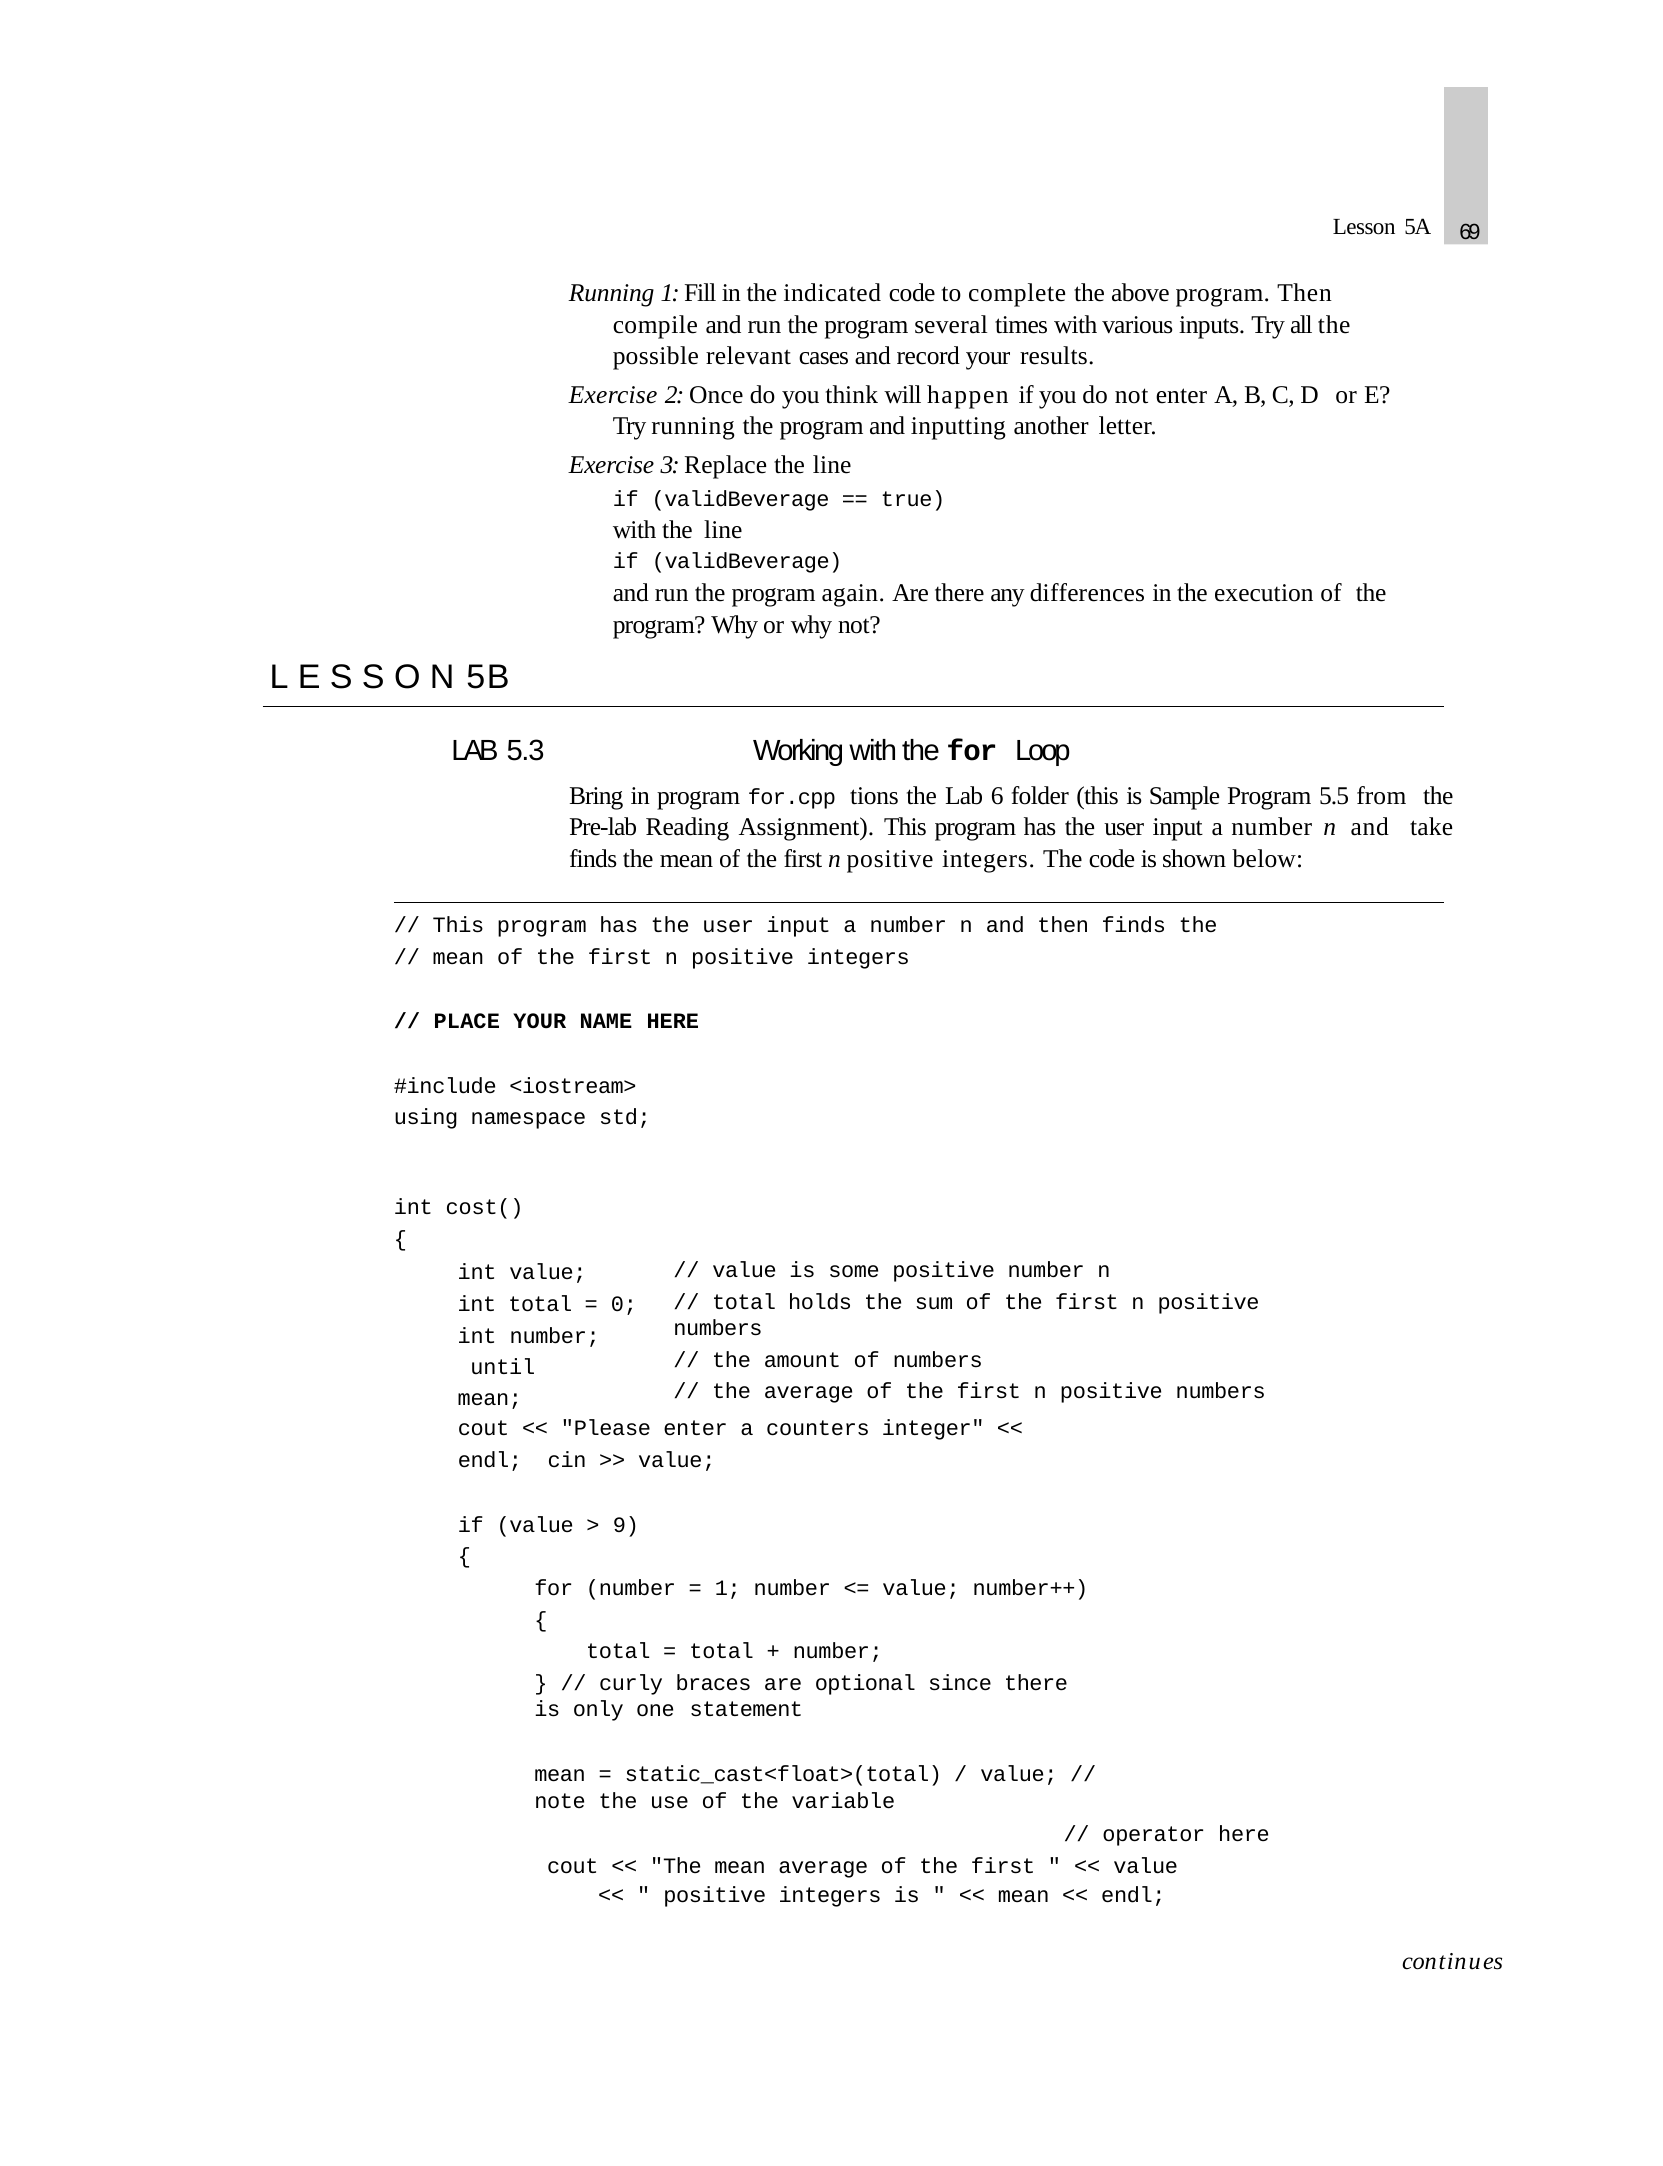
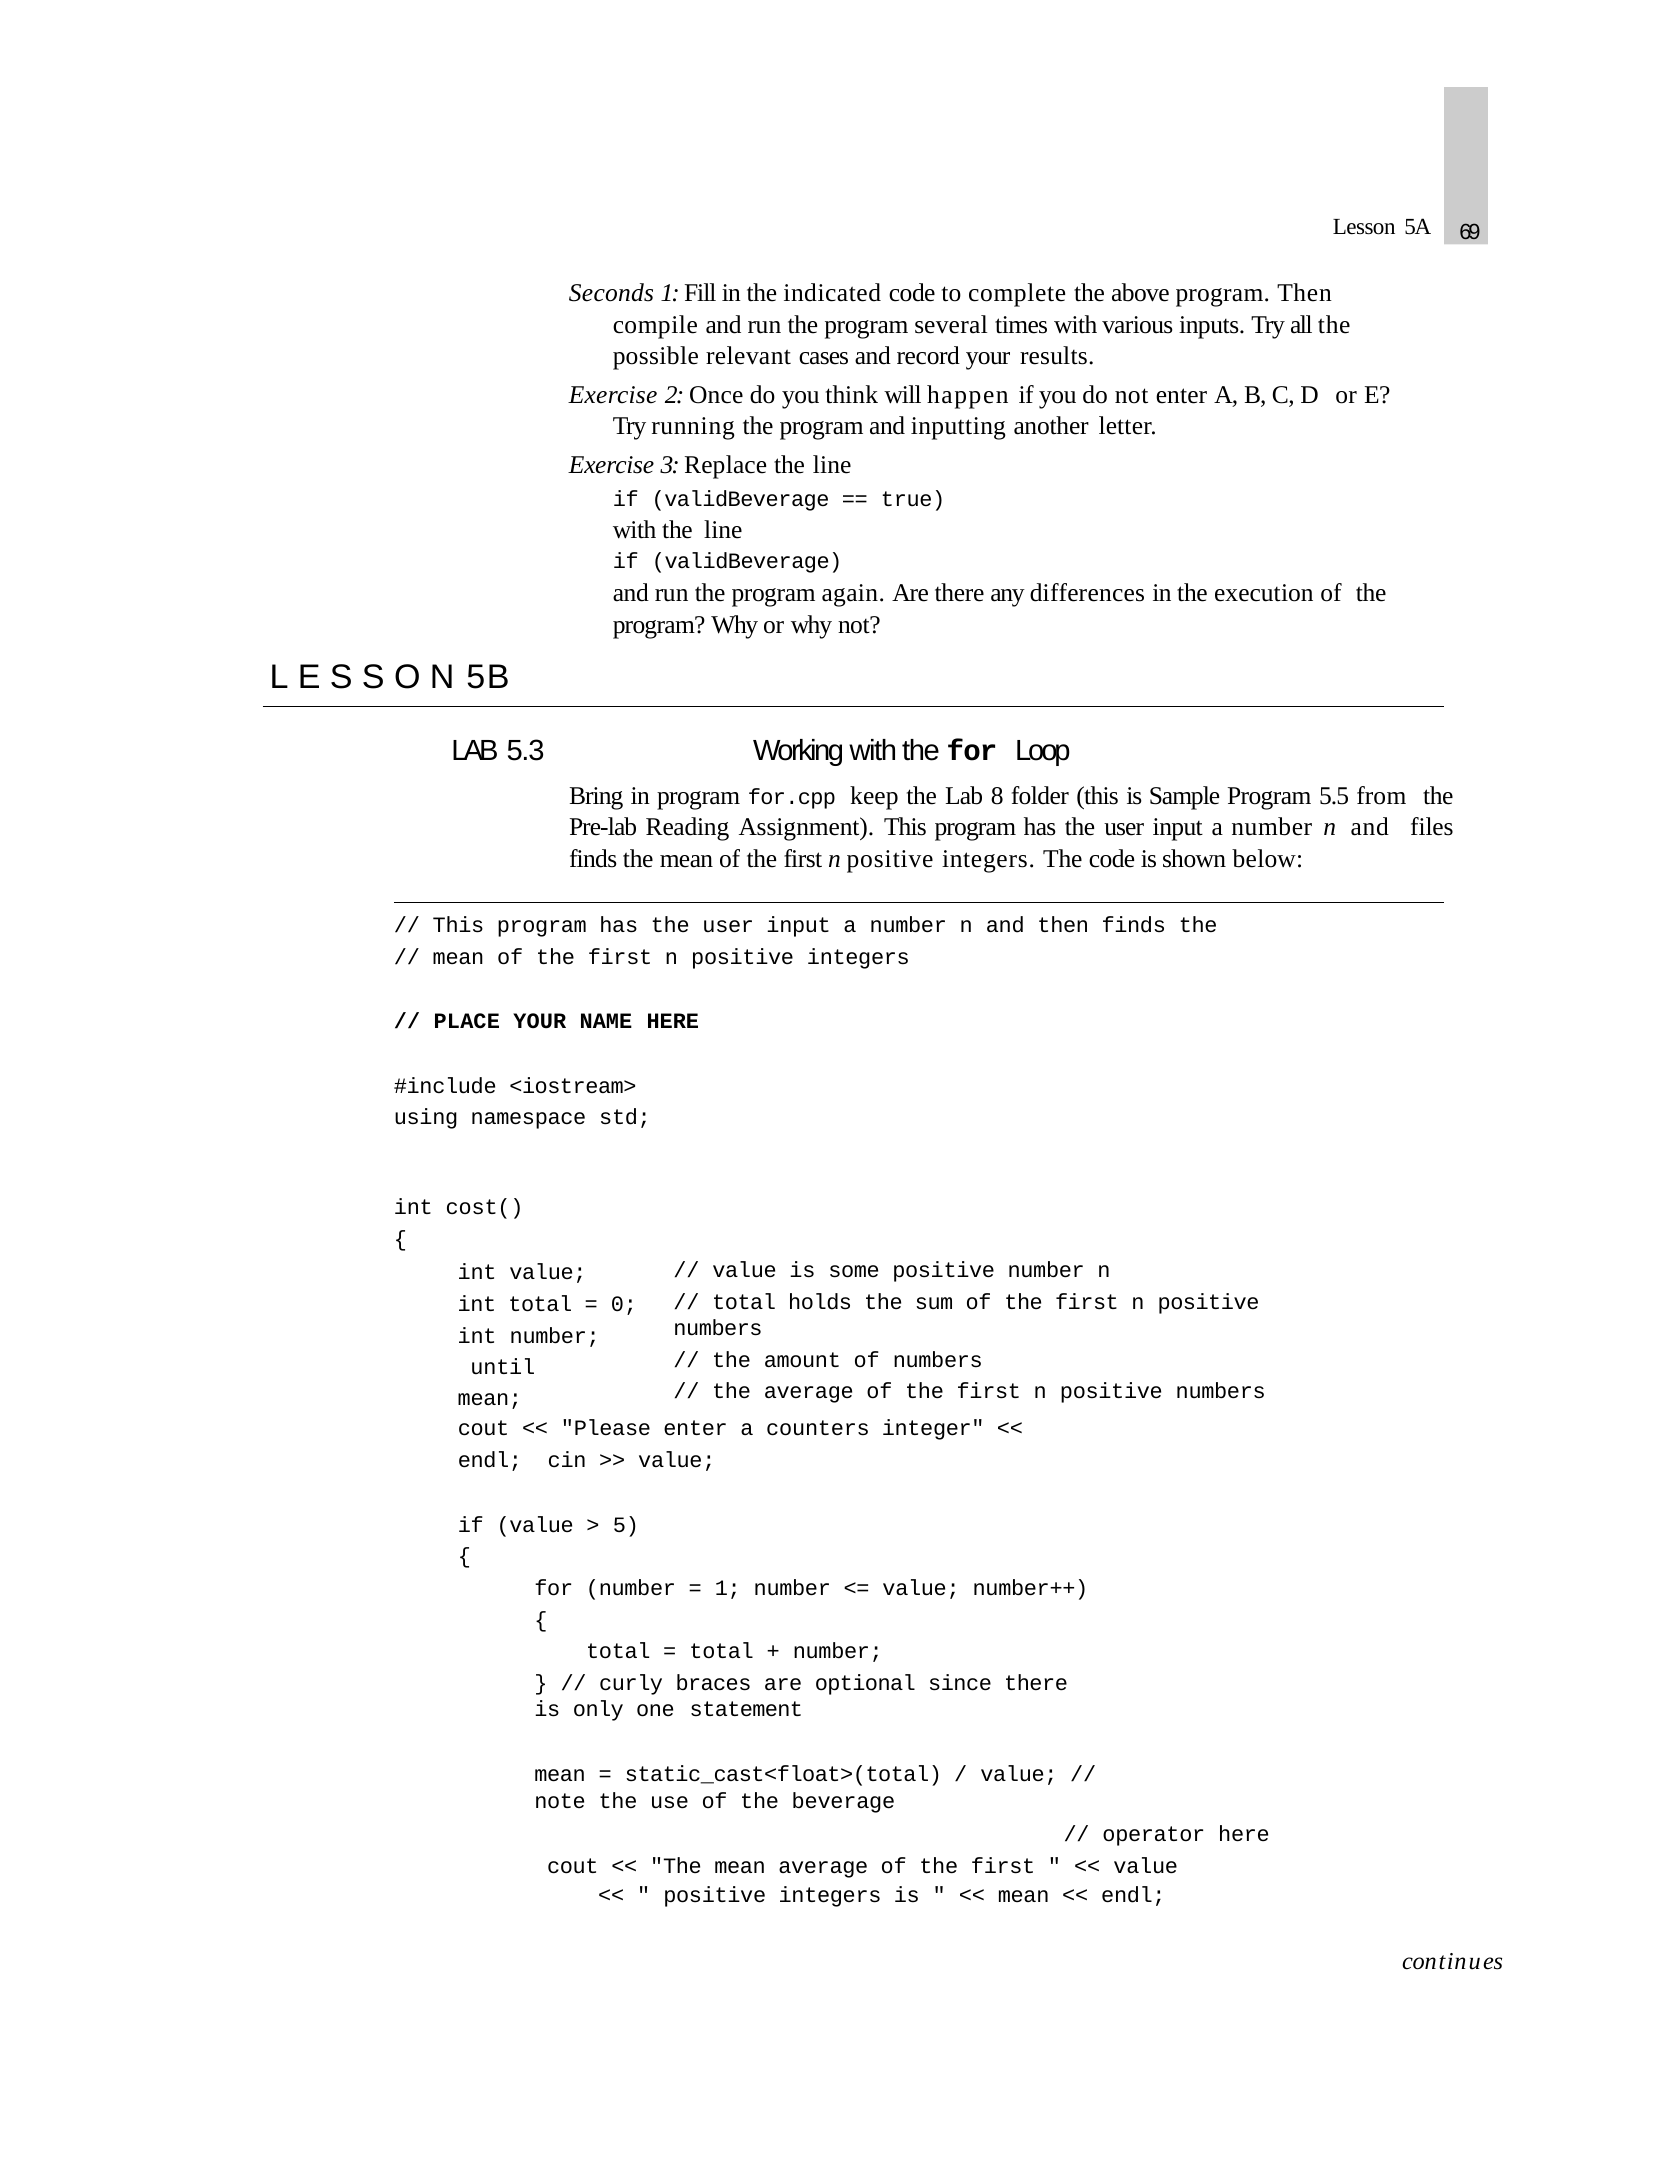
Running: Running -> Seconds (611, 293)
tions: tions -> keep (874, 796)
6: 6 -> 8 (997, 796)
take: take -> files (1432, 828)
9: 9 -> 5 (626, 1525)
variable: variable -> beverage (843, 1801)
